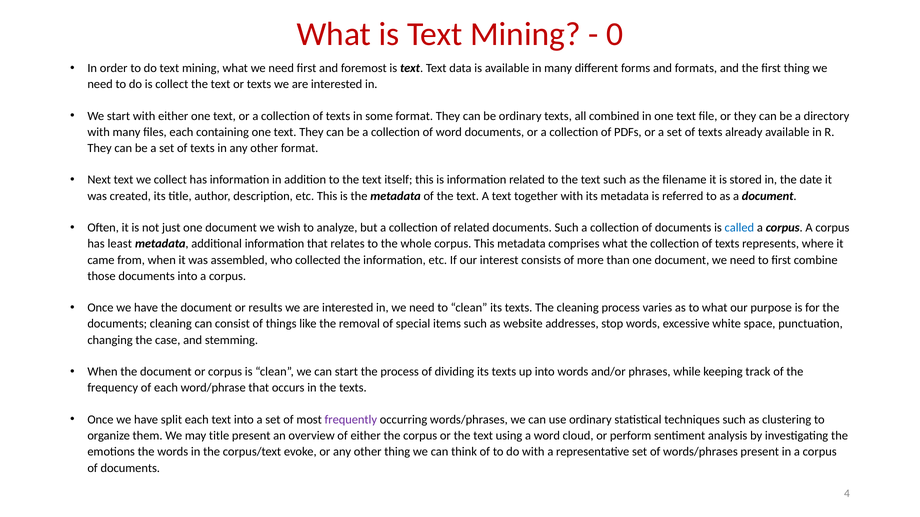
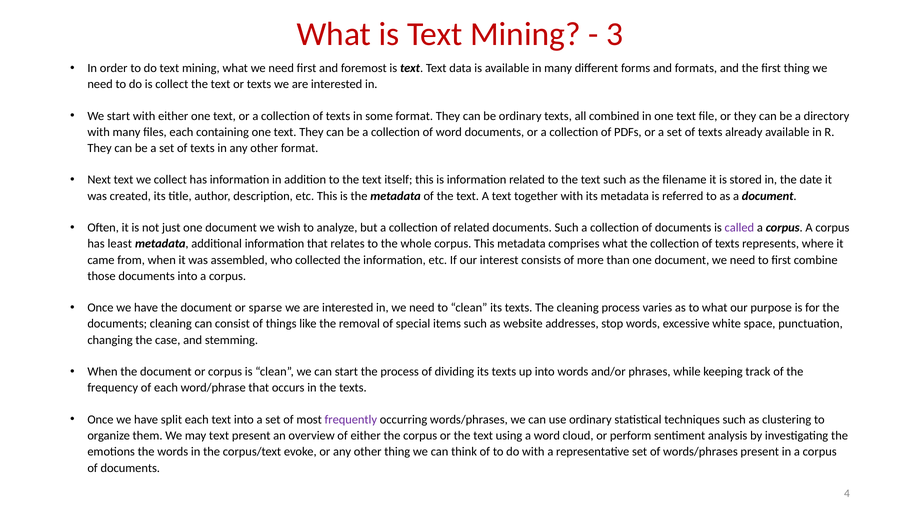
0: 0 -> 3 (615, 34)
called colour: blue -> purple (739, 228)
results: results -> sparse (265, 308)
may title: title -> text (219, 436)
